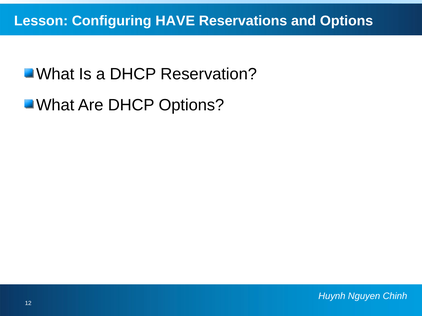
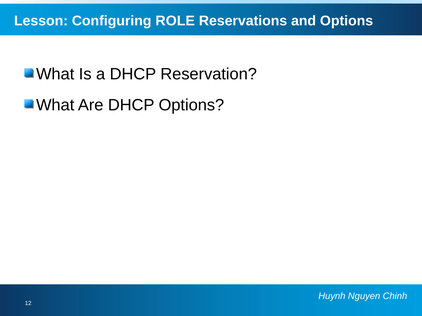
HAVE: HAVE -> ROLE (175, 21)
